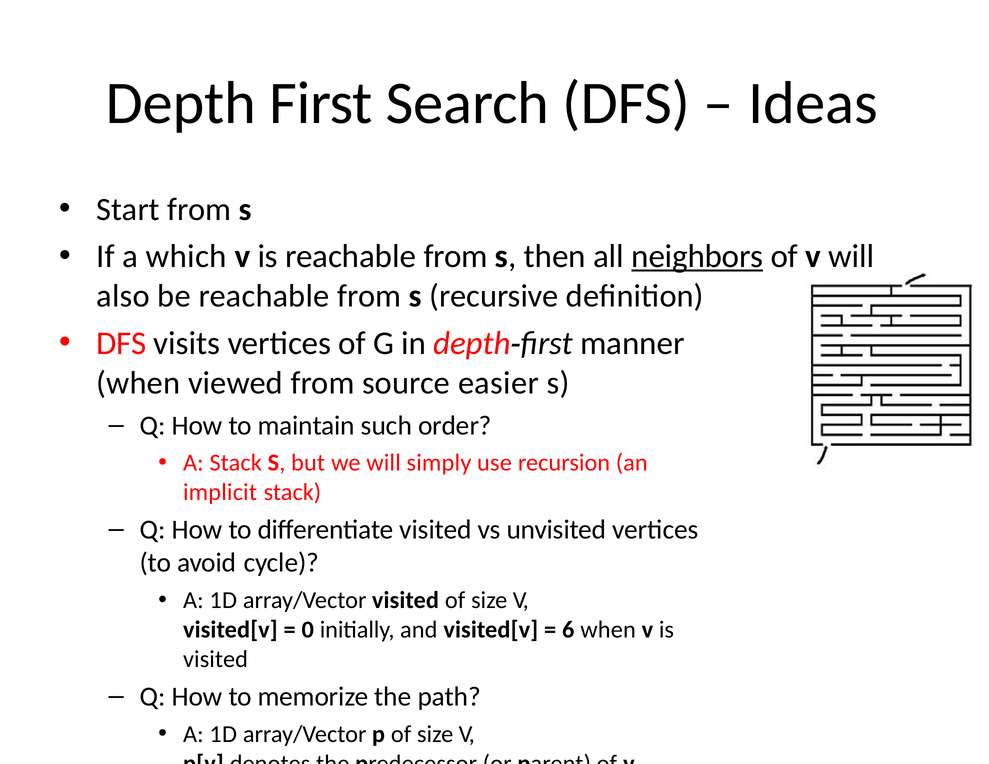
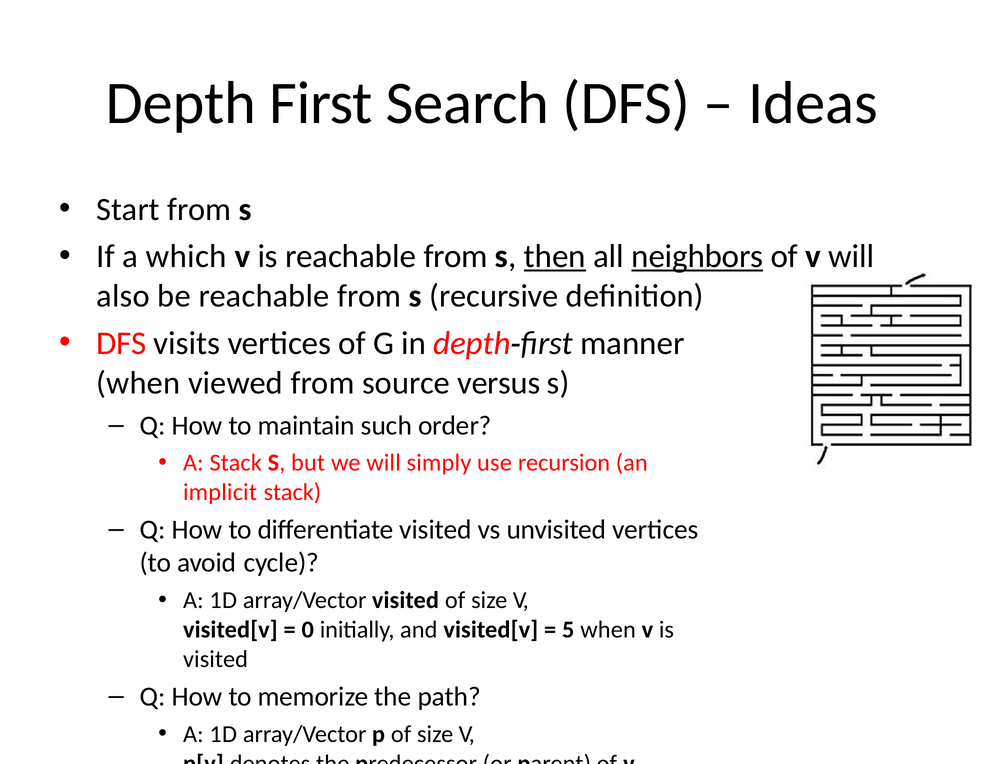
then underline: none -> present (555, 257)
easier: easier -> versus (499, 383)
6: 6 -> 5 (568, 630)
